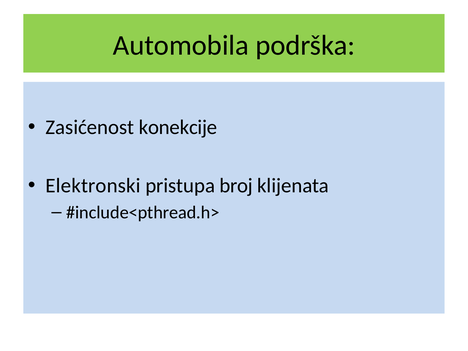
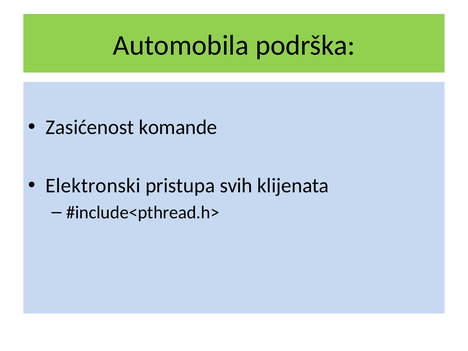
konekcije: konekcije -> komande (178, 127)
broj: broj -> svih (236, 186)
